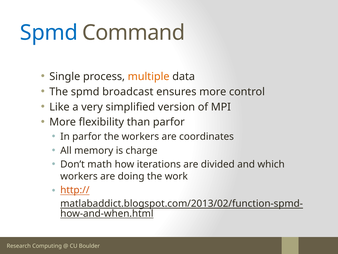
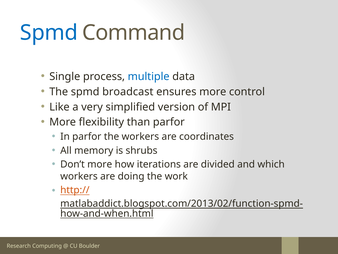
multiple colour: orange -> blue (149, 76)
charge: charge -> shrubs (142, 150)
Don’t math: math -> more (100, 164)
